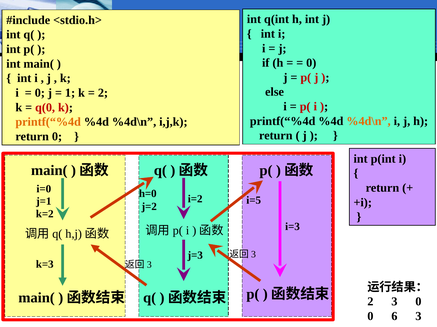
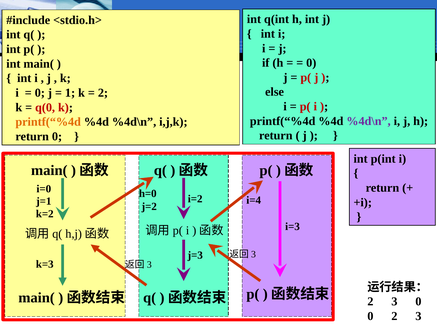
%4d\n colour: orange -> purple (369, 121)
i=5: i=5 -> i=4 (254, 201)
0 6: 6 -> 2 (394, 317)
